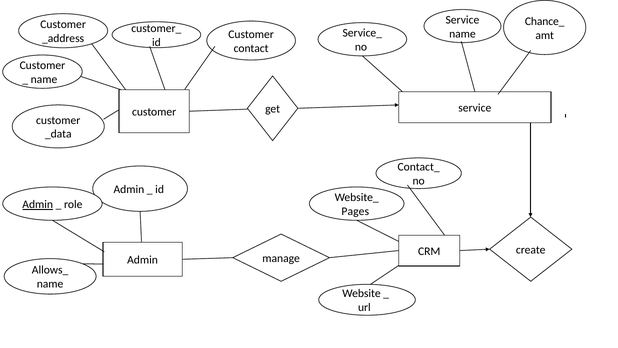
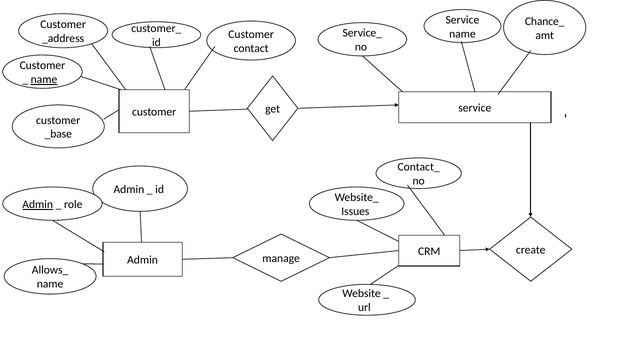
name underline: none -> present (44, 79)
_data: _data -> _base (58, 134)
Pages: Pages -> Issues (355, 211)
